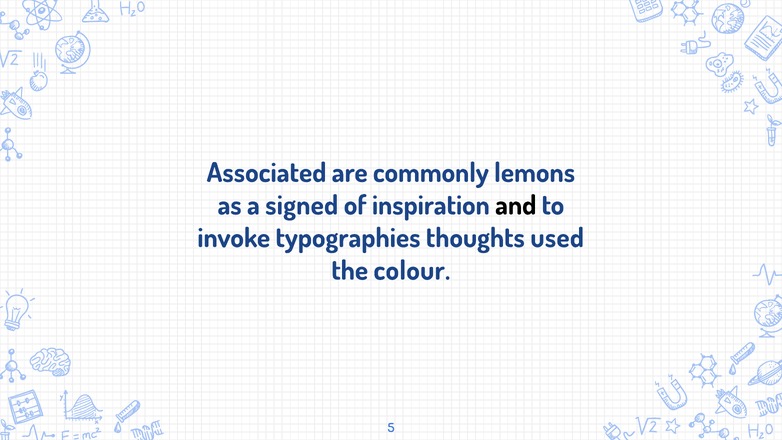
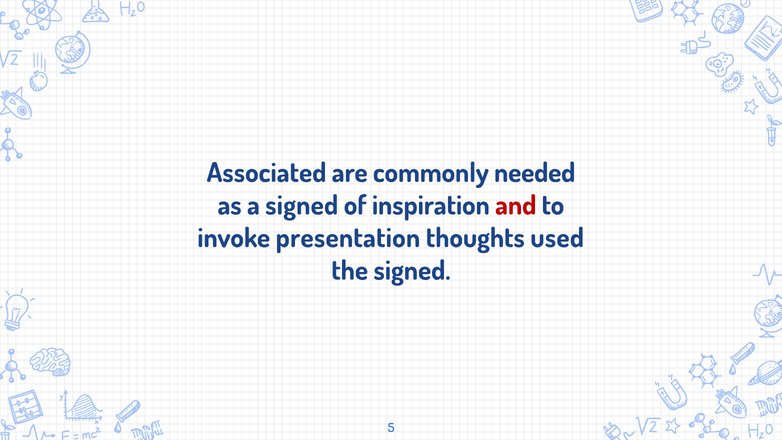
lemons: lemons -> needed (535, 173)
and colour: black -> red (516, 206)
typographies: typographies -> presentation (348, 238)
the colour: colour -> signed (412, 271)
